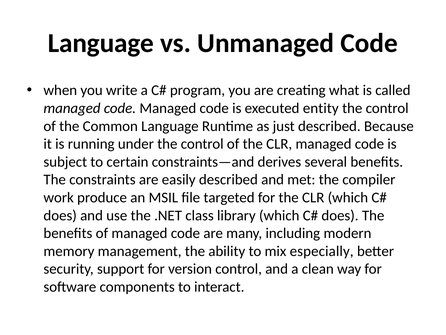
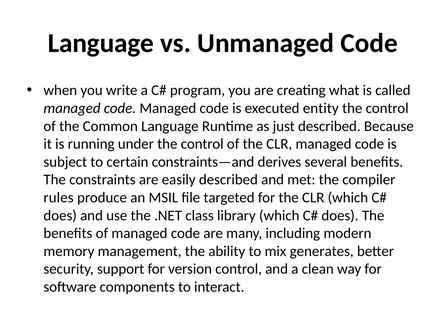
work: work -> rules (59, 197)
especially: especially -> generates (322, 251)
